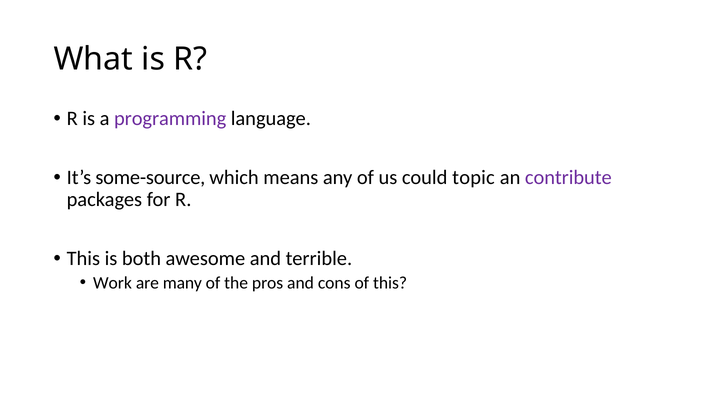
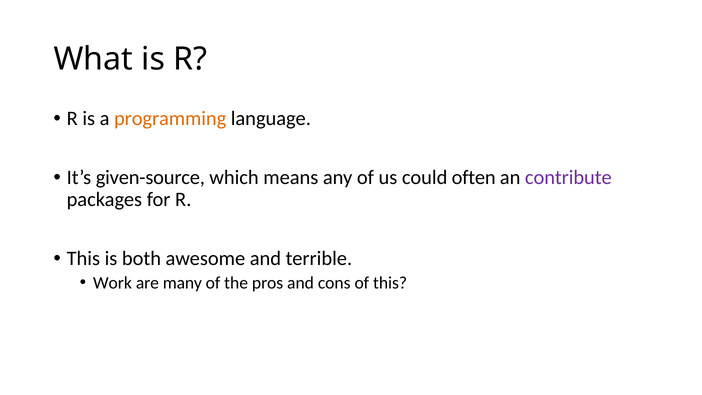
programming colour: purple -> orange (170, 119)
some-source: some-source -> given-source (150, 178)
topic: topic -> often (474, 178)
